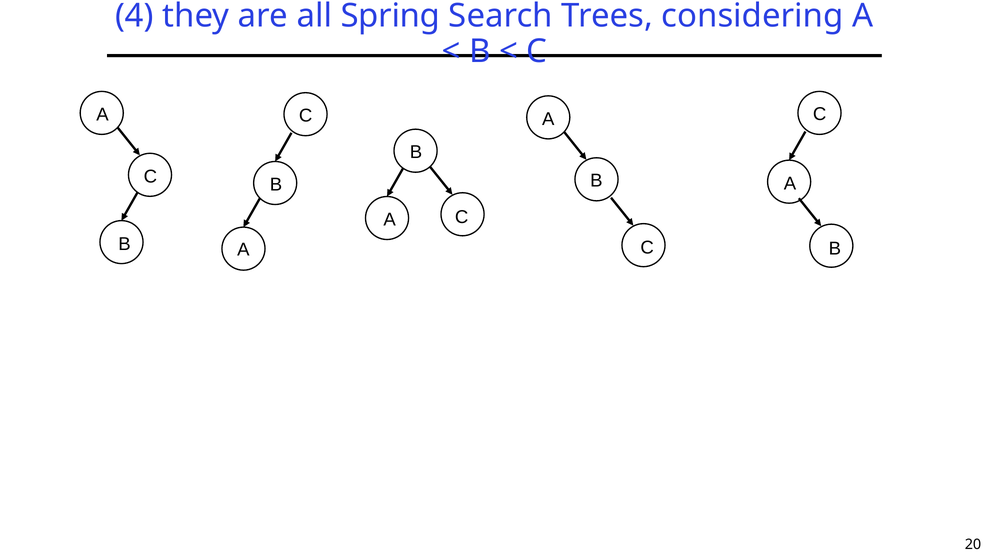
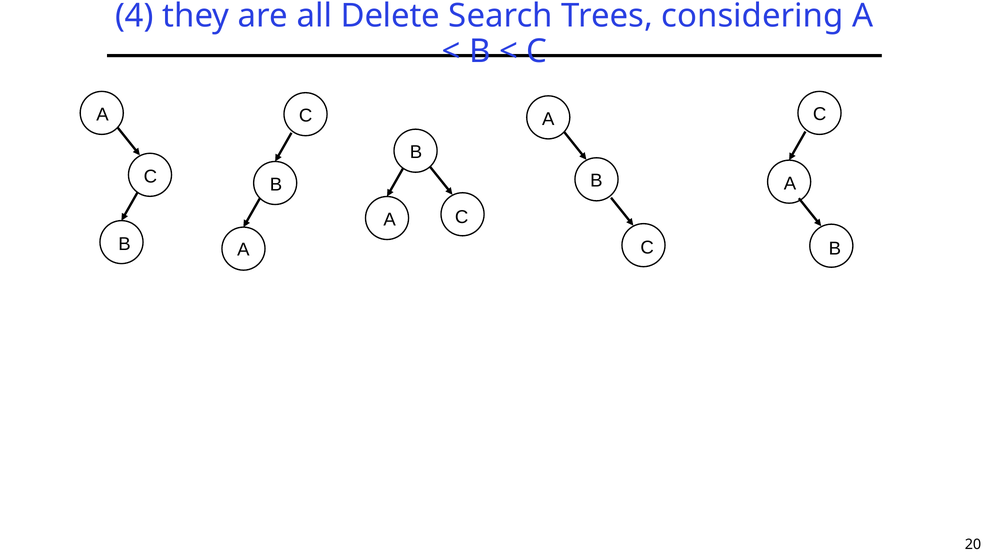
Spring: Spring -> Delete (390, 16)
